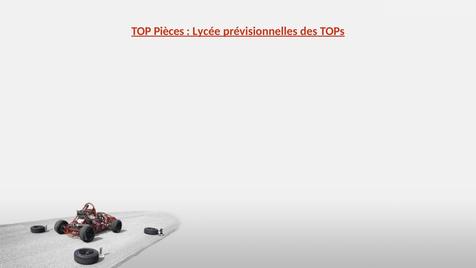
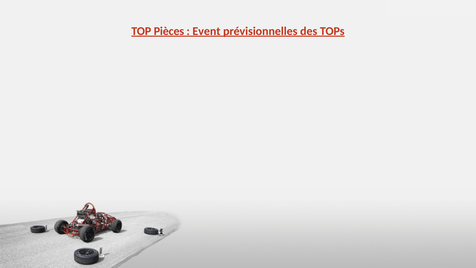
Lycée: Lycée -> Event (206, 31)
